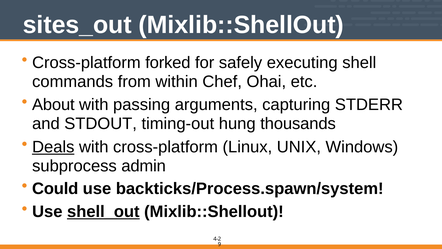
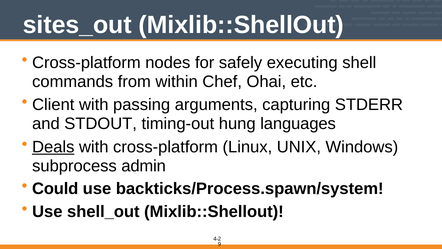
forked: forked -> nodes (168, 62)
About: About -> Client (53, 105)
thousands: thousands -> languages (298, 124)
shell_out underline: present -> none (103, 211)
